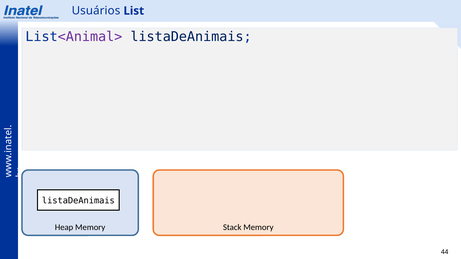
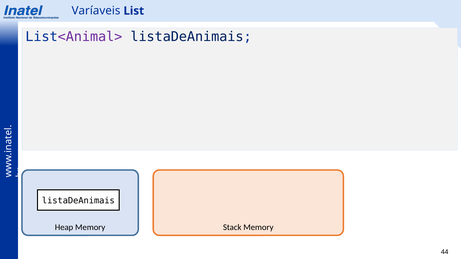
Usuários: Usuários -> Varíaveis (96, 11)
